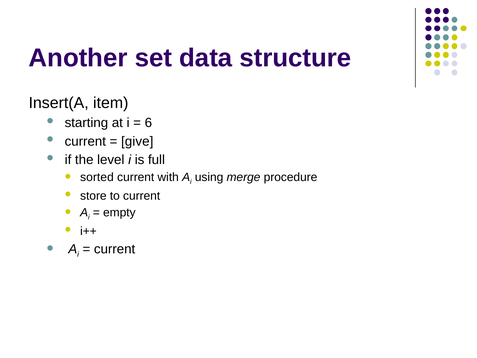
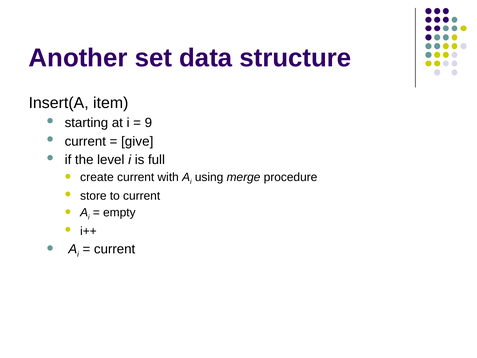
6: 6 -> 9 (148, 123)
sorted: sorted -> create (97, 177)
